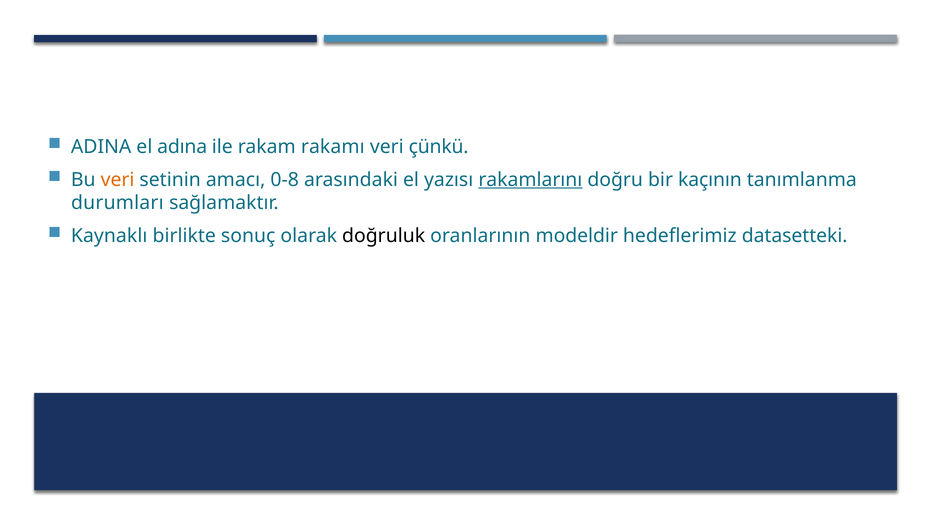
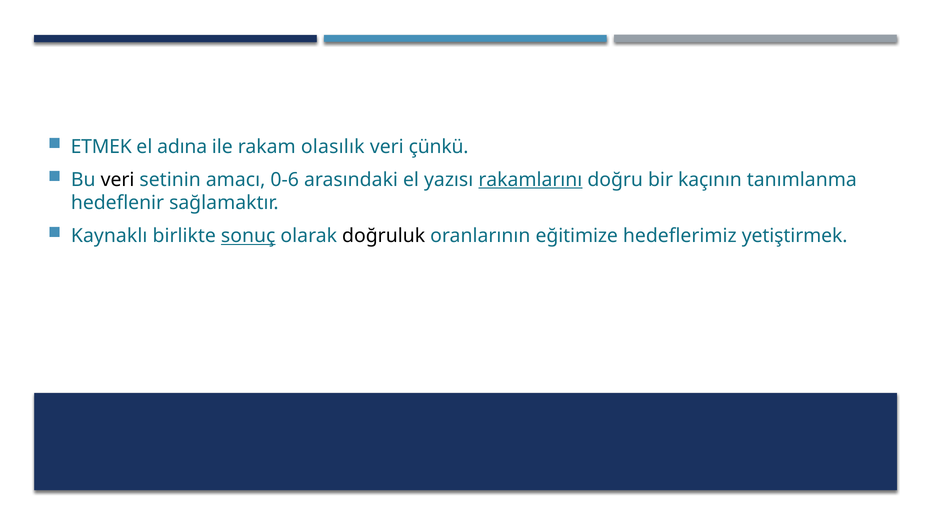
ADINA: ADINA -> ETMEK (101, 147)
rakamı: rakamı -> olasılık (333, 147)
veri colour: orange -> black (118, 180)
0-8: 0-8 -> 0-6 (285, 180)
durumları: durumları -> hedeflenir (118, 203)
sonuç underline: none -> present (248, 236)
modeldir: modeldir -> eğitimize (577, 236)
datasetteki: datasetteki -> yetiştirmek (795, 236)
